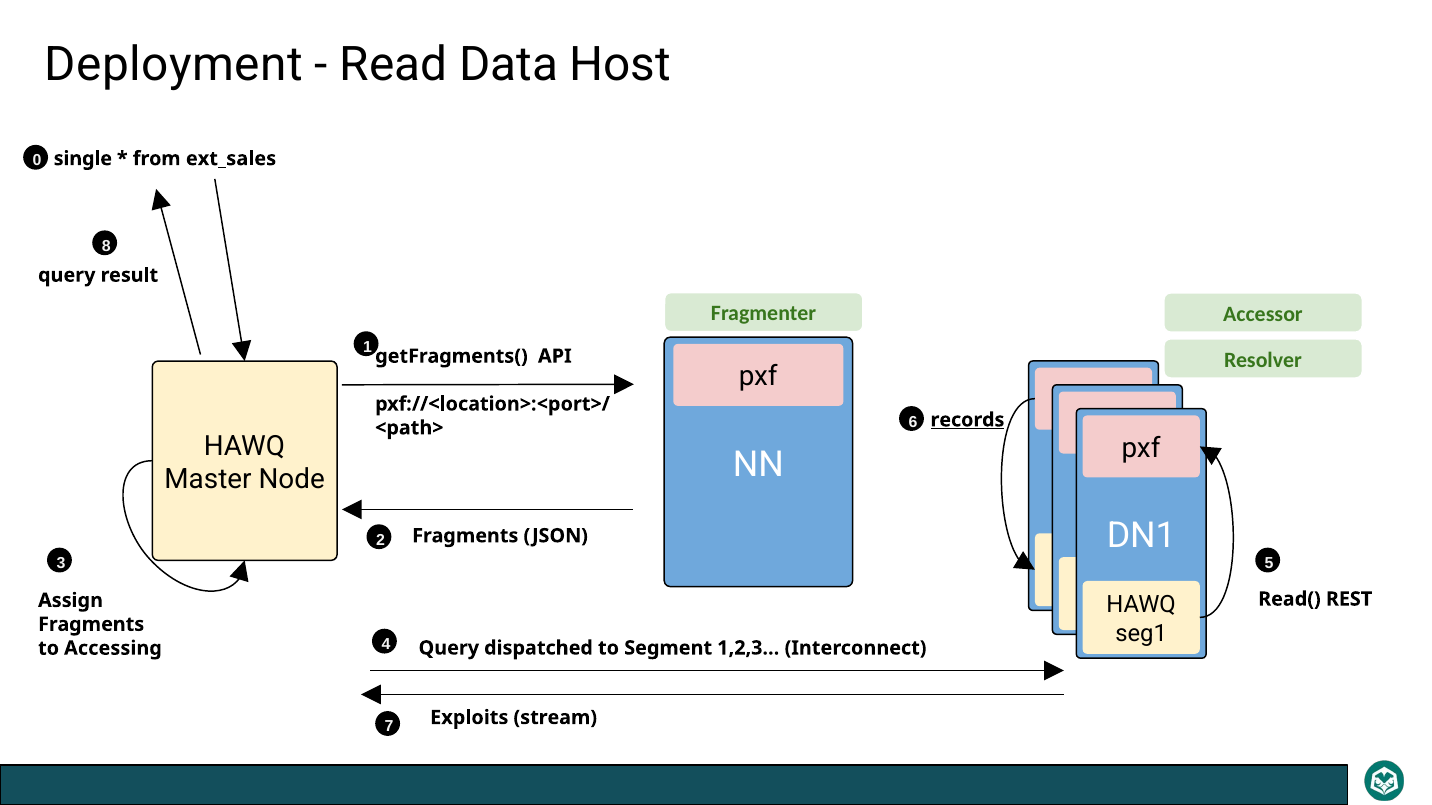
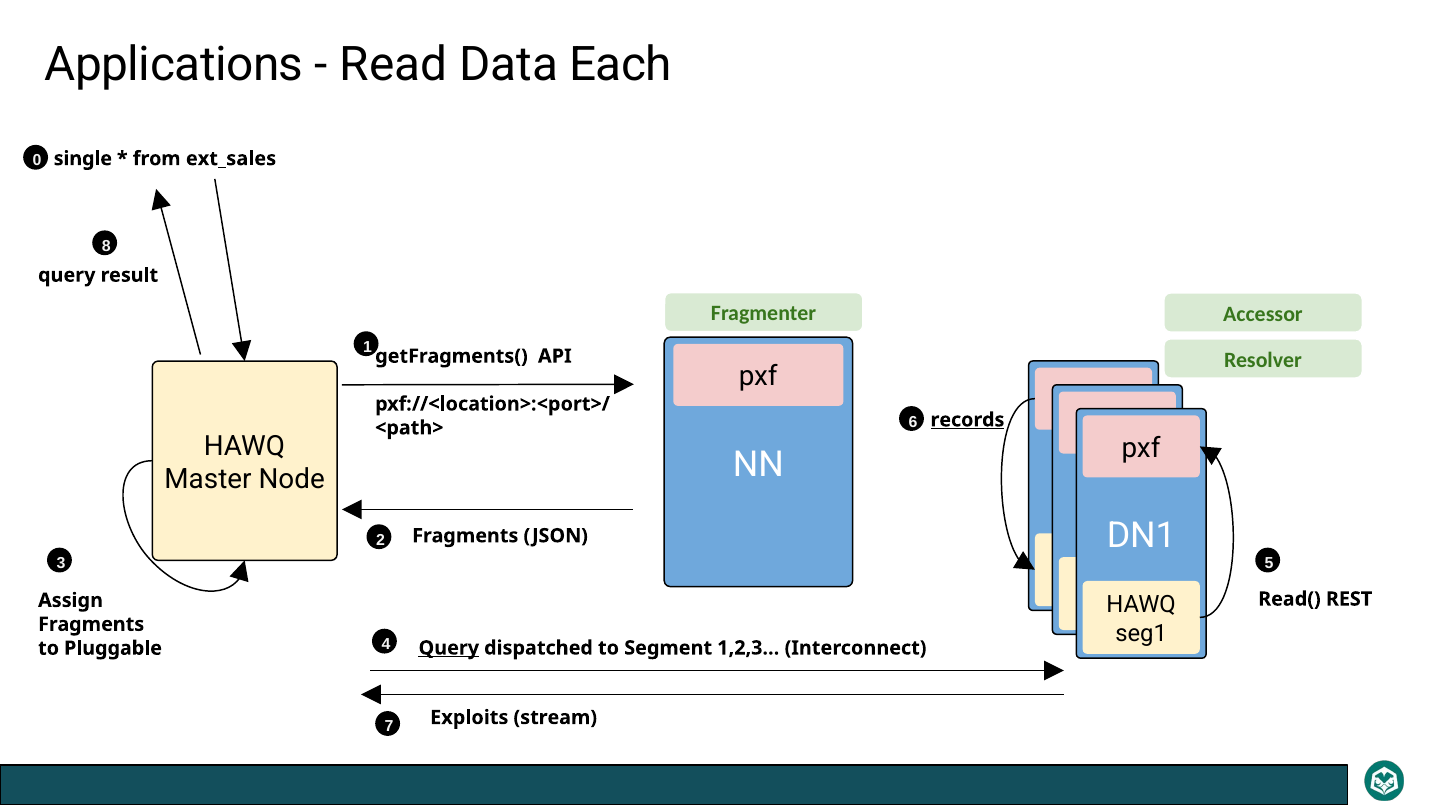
Deployment: Deployment -> Applications (174, 65)
Host: Host -> Each (621, 65)
Query underline: none -> present (449, 648)
Accessing: Accessing -> Pluggable (113, 649)
